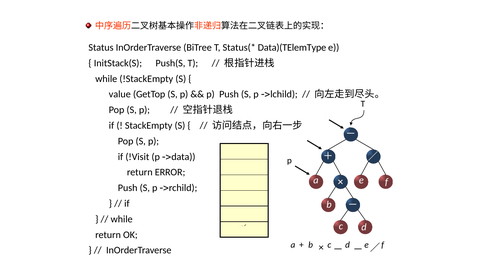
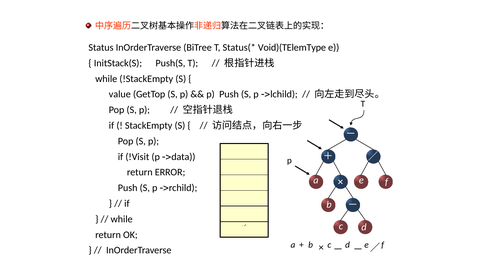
Data)(TElemType: Data)(TElemType -> Void)(TElemType (292, 47)
